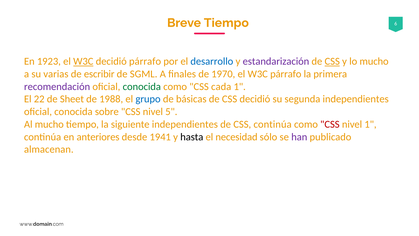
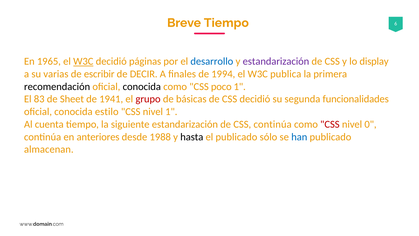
1923: 1923 -> 1965 (49, 61)
decidió párrafo: párrafo -> páginas (145, 61)
CSS underline: present -> none (332, 61)
lo mucho: mucho -> display (374, 61)
SGML: SGML -> DECIR (144, 74)
1970: 1970 -> 1994 (223, 74)
W3C párrafo: párrafo -> publica (286, 74)
recomendación colour: purple -> black (57, 86)
conocida colour: green -> black (142, 86)
cada: cada -> poco (221, 86)
22: 22 -> 83 (39, 99)
1988: 1988 -> 1941 (111, 99)
grupo colour: blue -> red (148, 99)
segunda independientes: independientes -> funcionalidades (356, 99)
sobre: sobre -> estilo (107, 112)
nivel 5: 5 -> 1 (171, 112)
Al mucho: mucho -> cuenta (49, 124)
siguiente independientes: independientes -> estandarización (185, 124)
nivel 1: 1 -> 0 (371, 124)
1941: 1941 -> 1988 (160, 137)
el necesidad: necesidad -> publicado (236, 137)
han colour: purple -> blue (299, 137)
